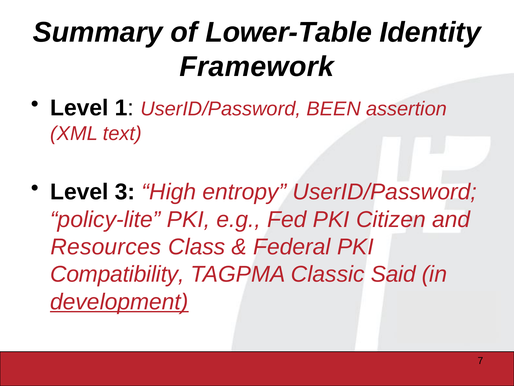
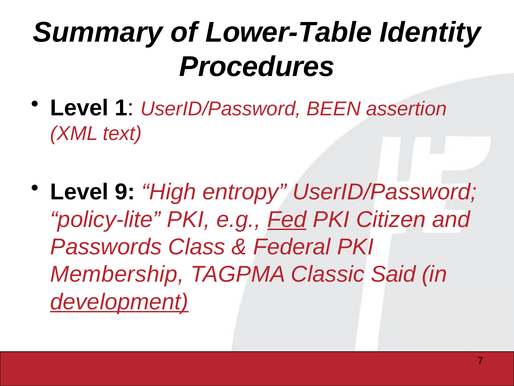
Framework: Framework -> Procedures (257, 67)
3: 3 -> 9 (125, 192)
Fed underline: none -> present (287, 219)
Resources: Resources -> Passwords (106, 247)
Compatibility: Compatibility -> Membership (117, 274)
